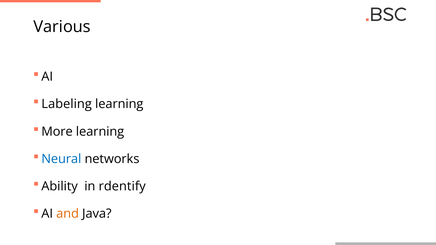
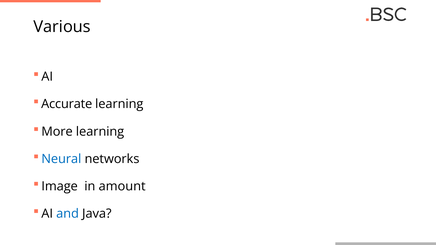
Labeling: Labeling -> Accurate (67, 104)
Ability: Ability -> Image (60, 187)
rdentify: rdentify -> amount (122, 187)
and colour: orange -> blue (68, 214)
